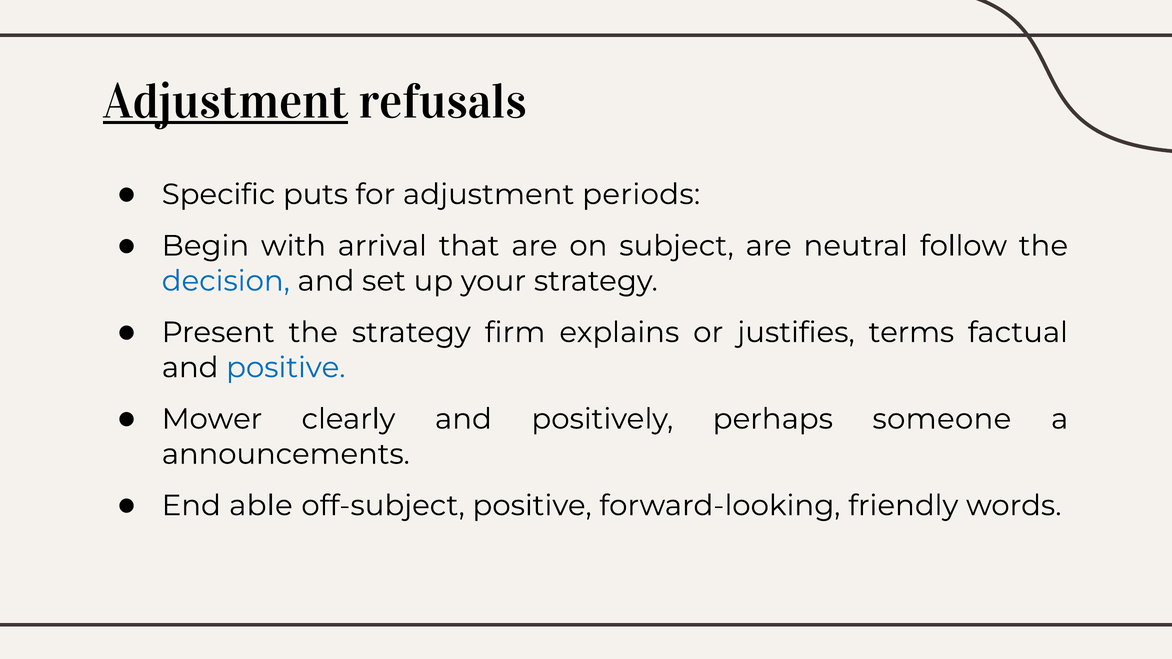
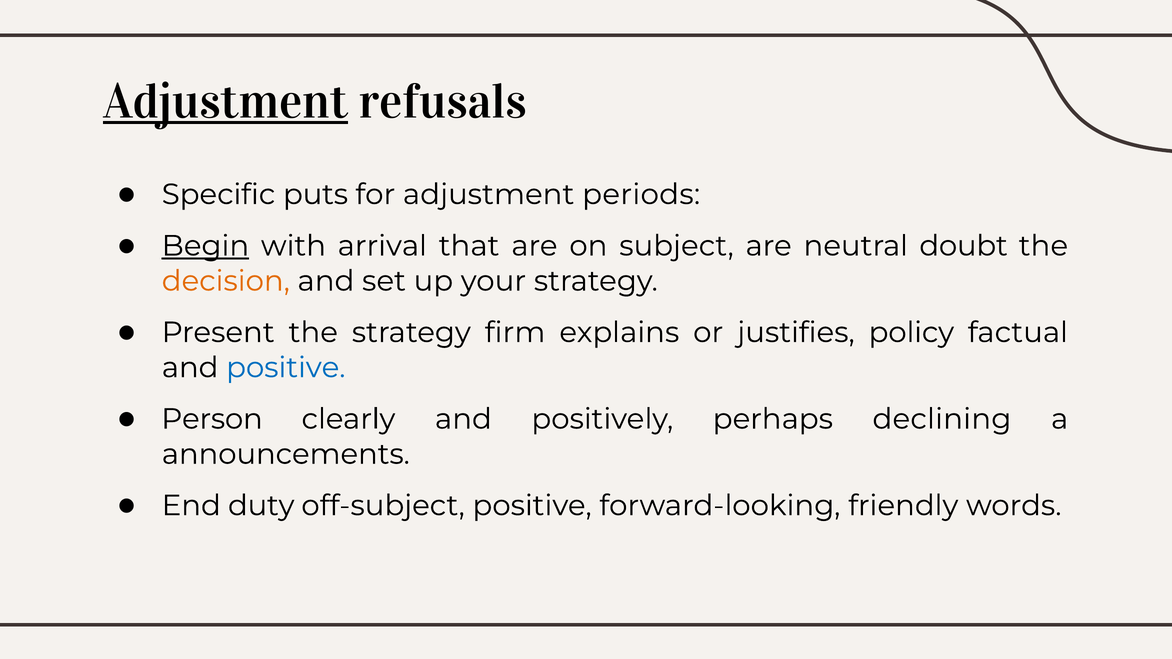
Begin underline: none -> present (205, 246)
follow: follow -> doubt (964, 246)
decision colour: blue -> orange (226, 281)
terms: terms -> policy (911, 333)
Mower: Mower -> Person (212, 419)
someone: someone -> declining (942, 419)
able: able -> duty (261, 506)
